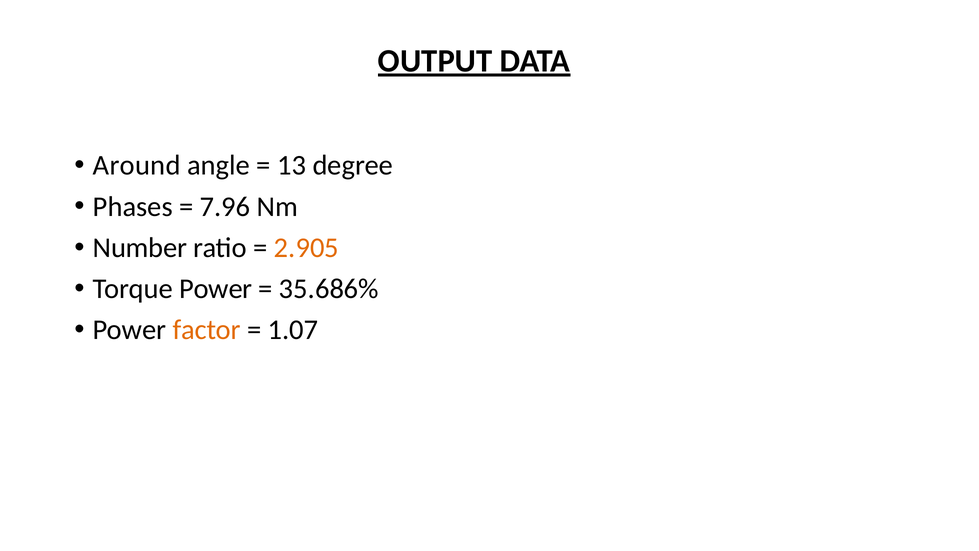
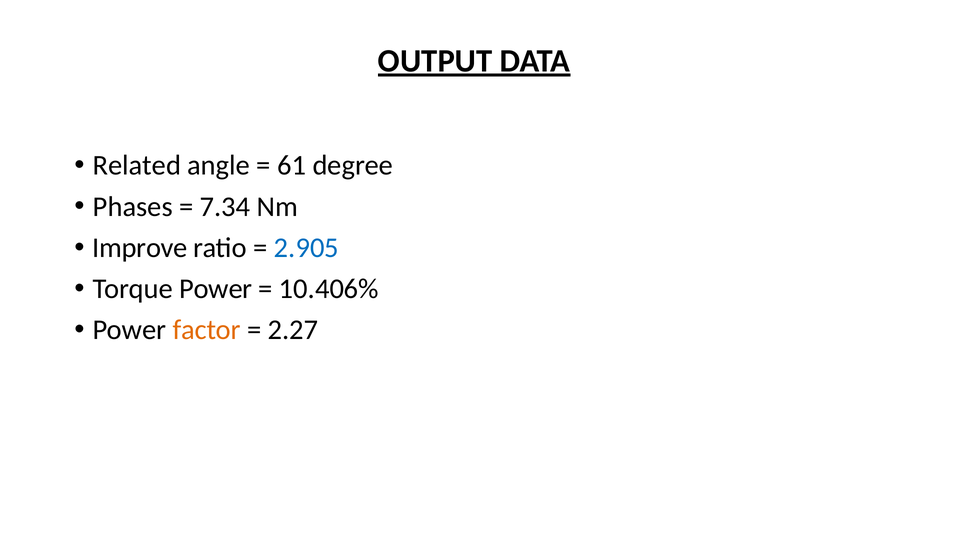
Around: Around -> Related (137, 165)
13: 13 -> 61 (292, 165)
7.96: 7.96 -> 7.34 (225, 207)
Number: Number -> Improve (140, 248)
2.905 colour: orange -> blue (306, 248)
35.686%: 35.686% -> 10.406% (329, 289)
1.07: 1.07 -> 2.27 (293, 330)
